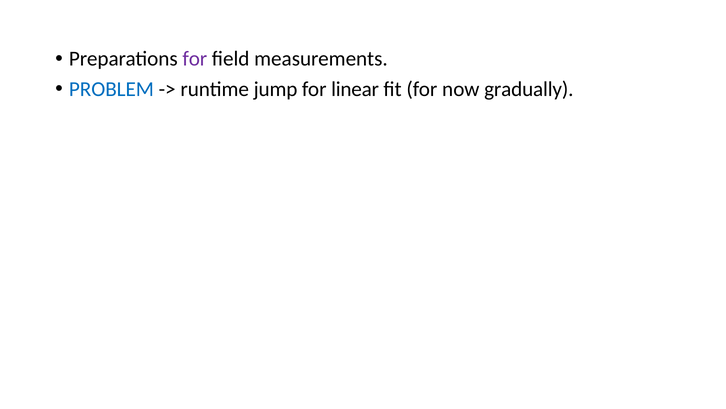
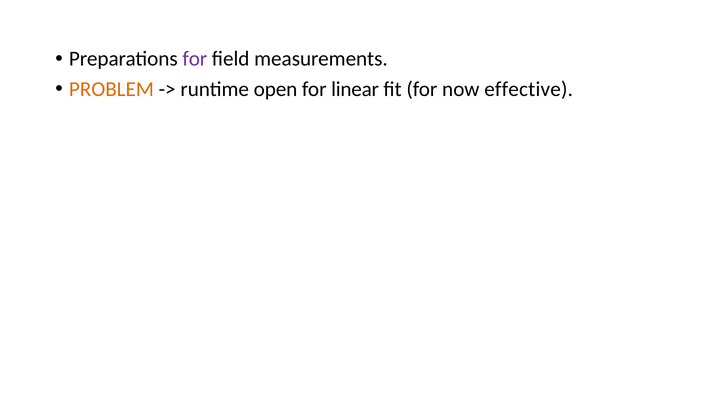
PROBLEM colour: blue -> orange (111, 89)
jump: jump -> open (276, 89)
gradually: gradually -> effective (529, 89)
